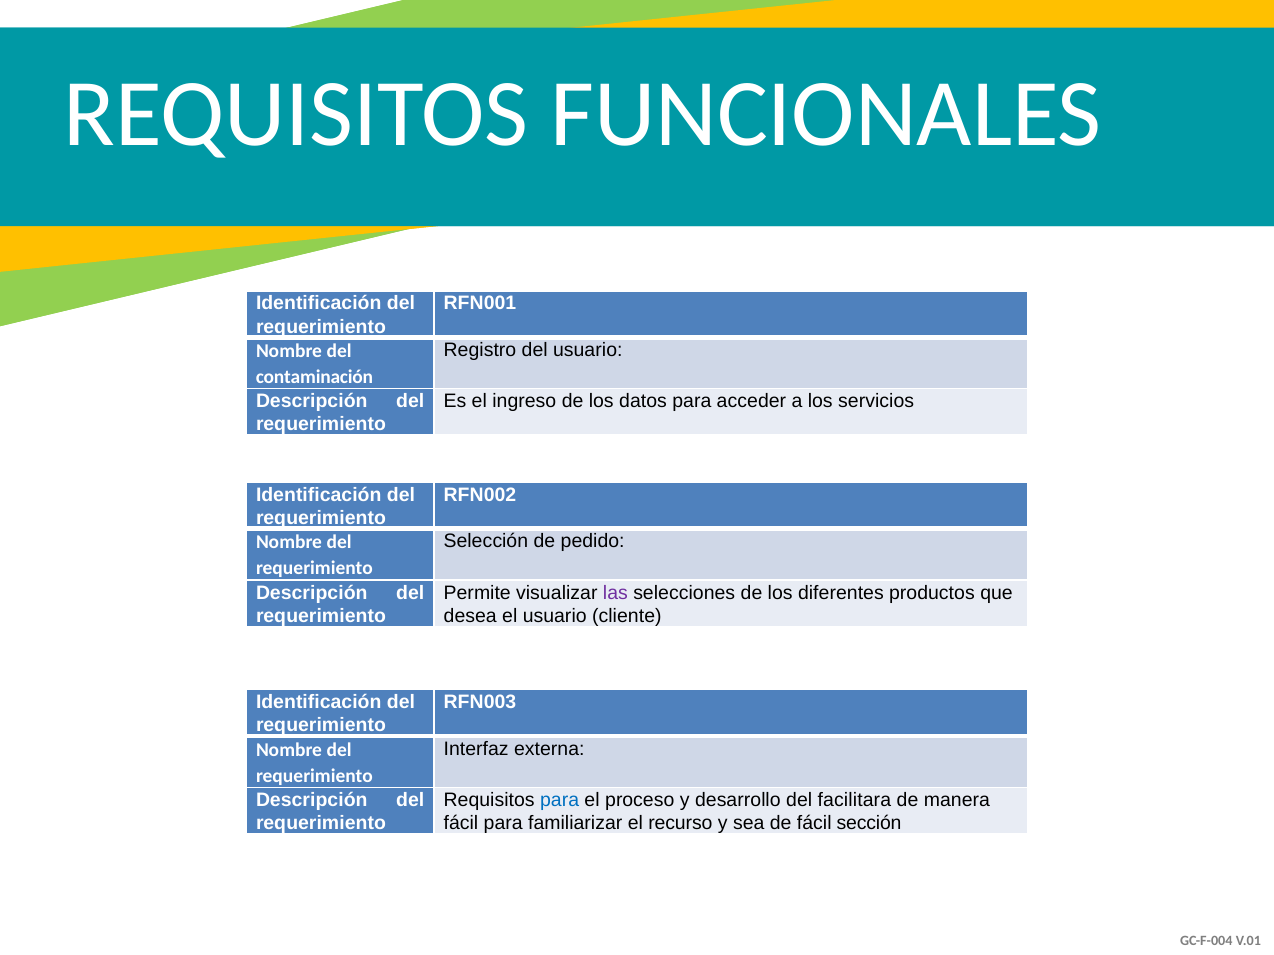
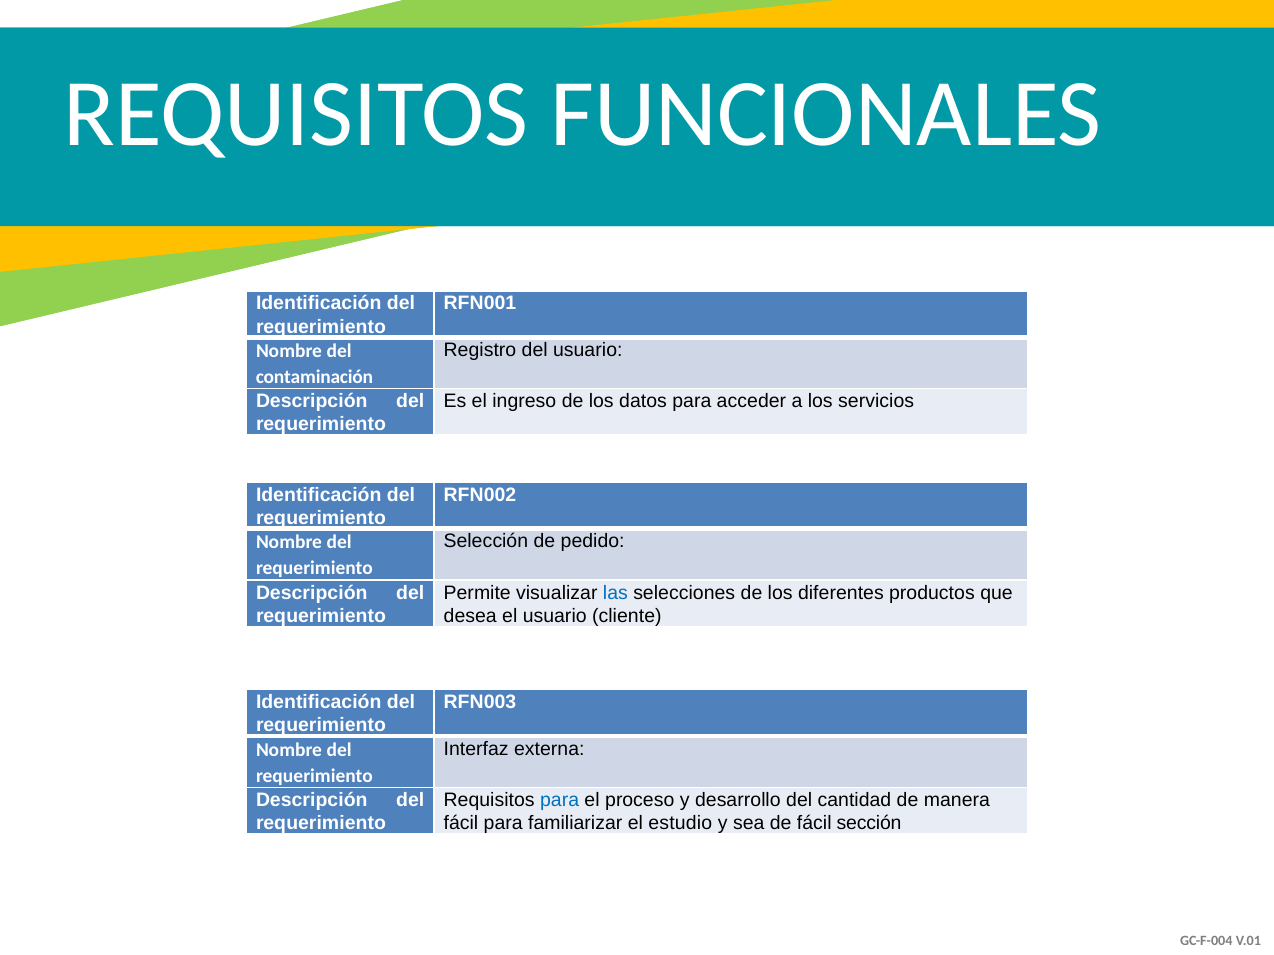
las colour: purple -> blue (615, 593)
facilitara: facilitara -> cantidad (854, 801)
recurso: recurso -> estudio (680, 824)
